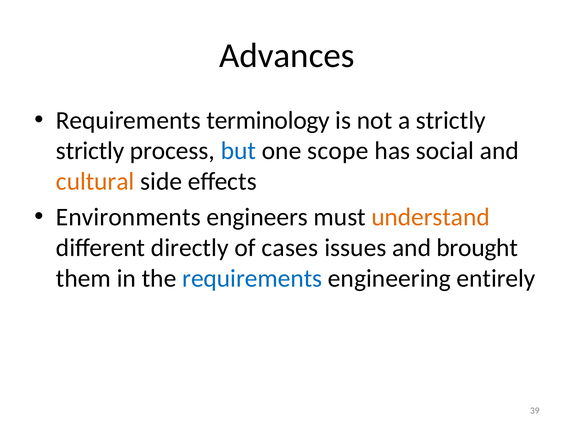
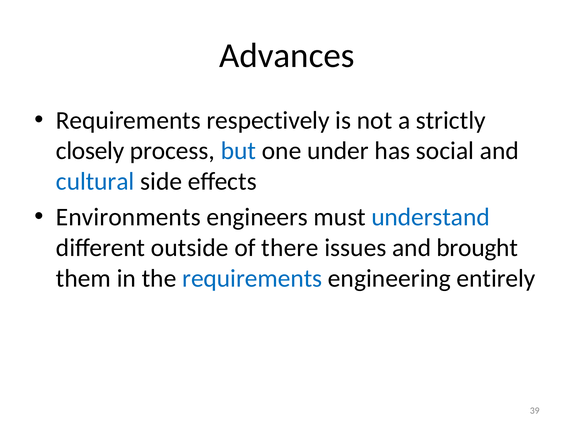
terminology: terminology -> respectively (268, 120)
strictly: strictly -> closely (90, 151)
scope: scope -> under (338, 151)
cultural colour: orange -> blue (95, 182)
understand colour: orange -> blue (431, 217)
directly: directly -> outside (190, 248)
cases: cases -> there (290, 248)
